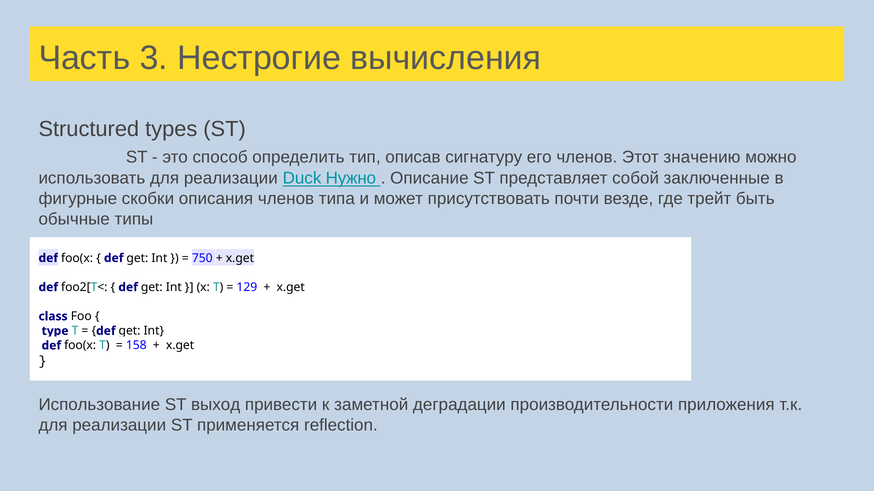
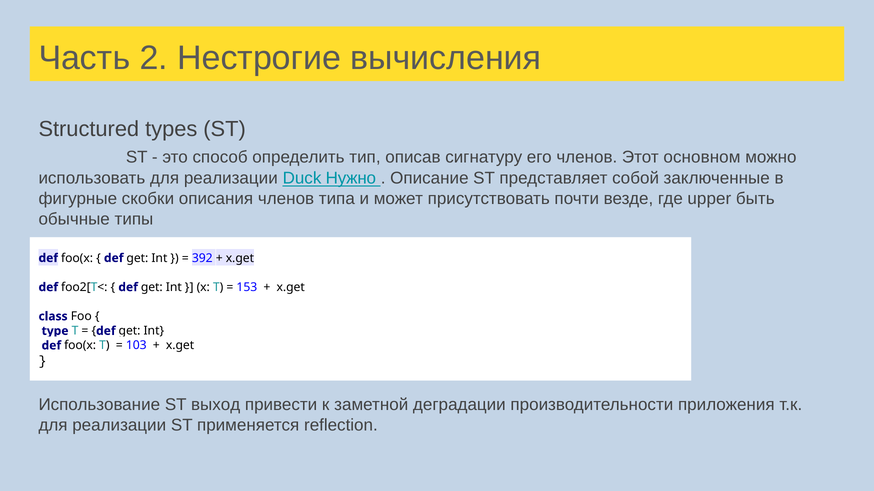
3: 3 -> 2 (154, 58)
значению: значению -> основном (702, 157)
трейт: трейт -> upper (709, 199)
750: 750 -> 392 (202, 258)
129: 129 -> 153 (247, 288)
158: 158 -> 103 (136, 346)
